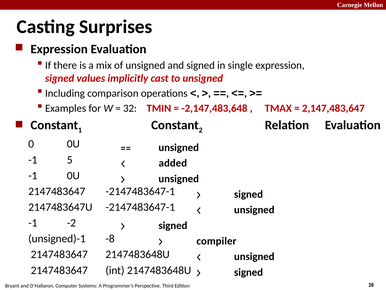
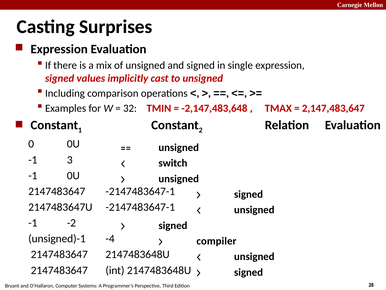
5: 5 -> 3 (70, 160)
added: added -> switch (173, 163)
-8: -8 -> -4 (110, 238)
